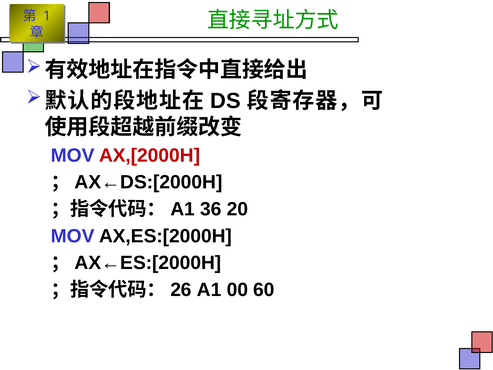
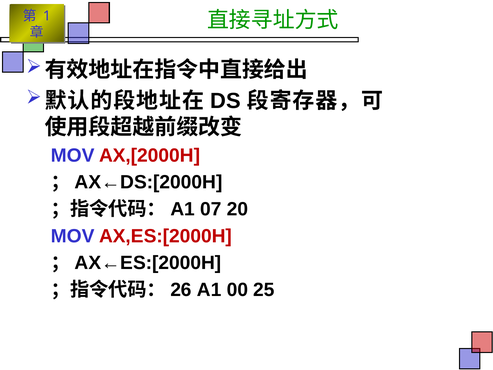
36: 36 -> 07 (211, 209)
AX,ES:[2000H colour: black -> red (166, 236)
60: 60 -> 25 (264, 290)
